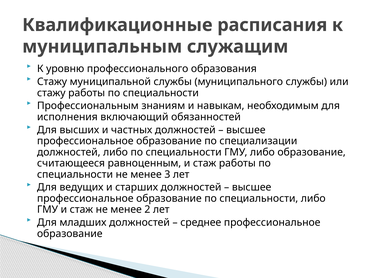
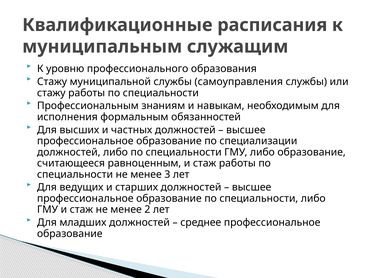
муниципального: муниципального -> самоуправления (239, 82)
включающий: включающий -> формальным (134, 117)
